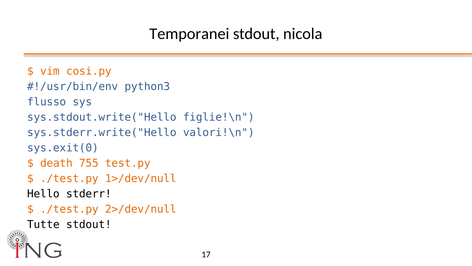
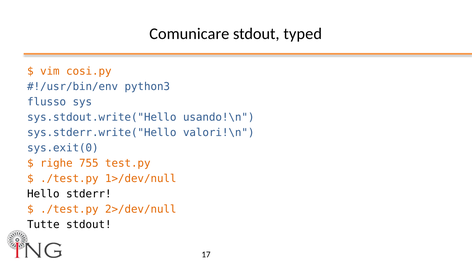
Temporanei: Temporanei -> Comunicare (189, 34)
nicola: nicola -> typed (303, 34)
figlie!\n: figlie!\n -> usando!\n (219, 117)
death: death -> righe (56, 163)
